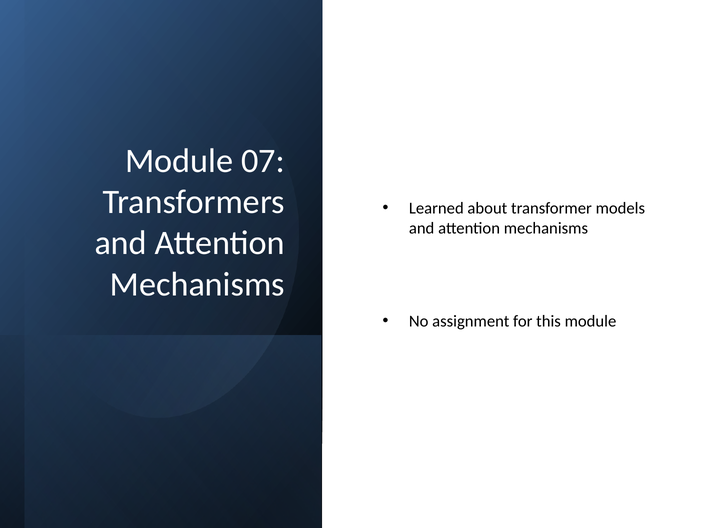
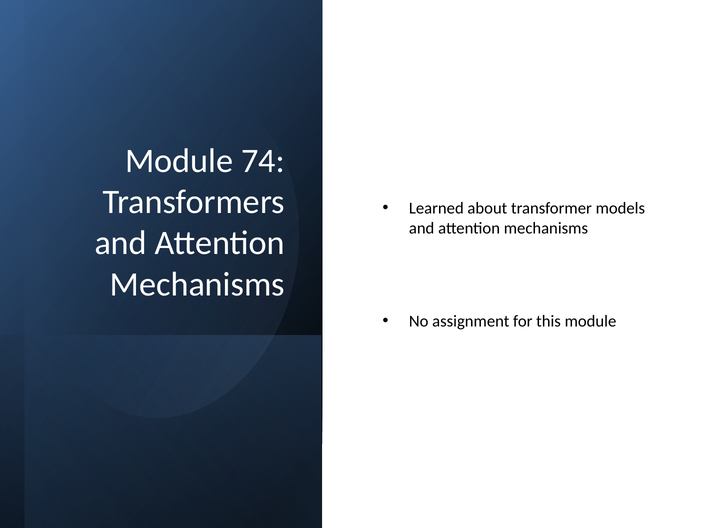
07: 07 -> 74 (263, 161)
